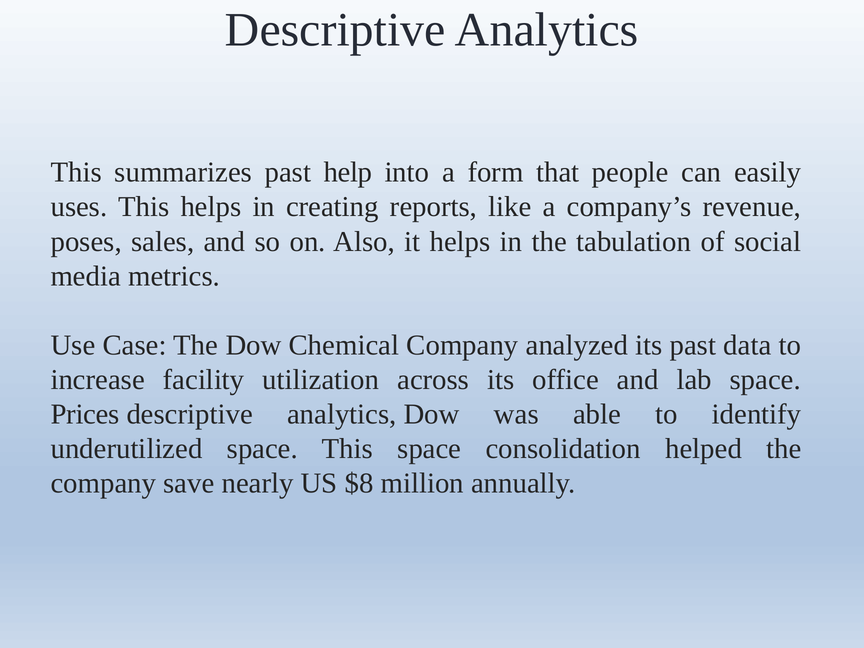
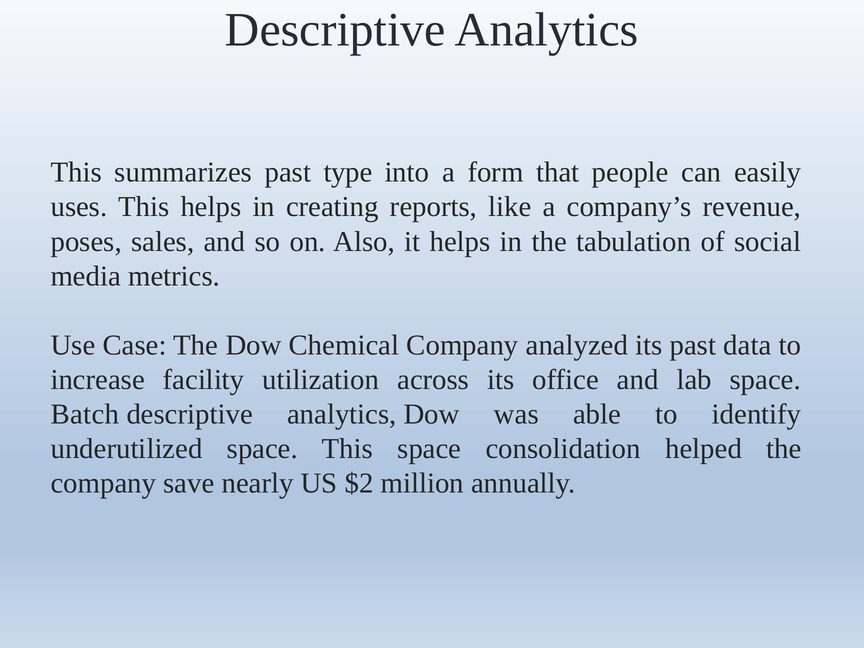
help: help -> type (348, 172)
Prices: Prices -> Batch (85, 414)
$8: $8 -> $2 (359, 483)
